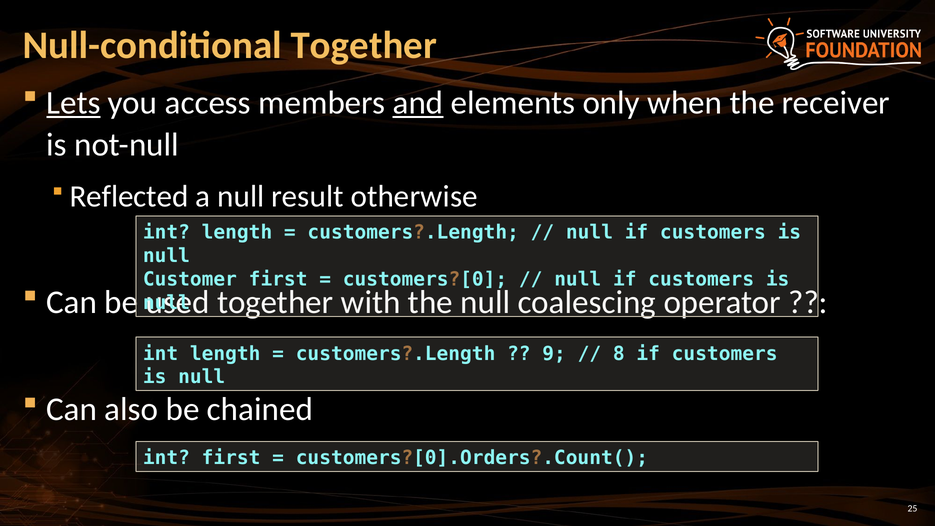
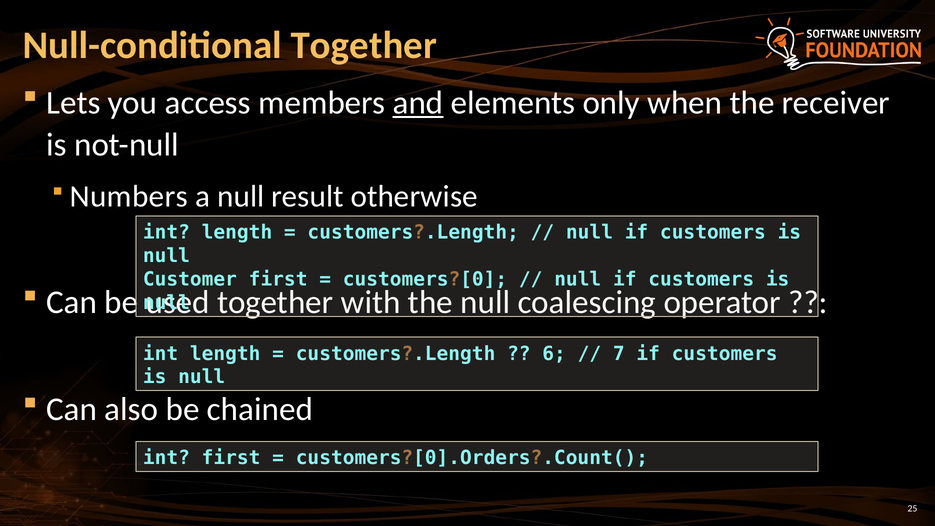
Lets underline: present -> none (73, 103)
Reflected: Reflected -> Numbers (129, 197)
9: 9 -> 6 (554, 354)
8: 8 -> 7 (619, 354)
